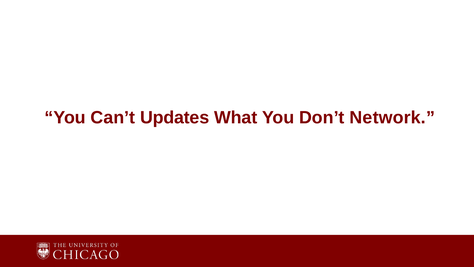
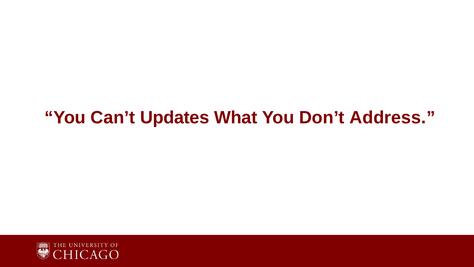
Network: Network -> Address (392, 117)
